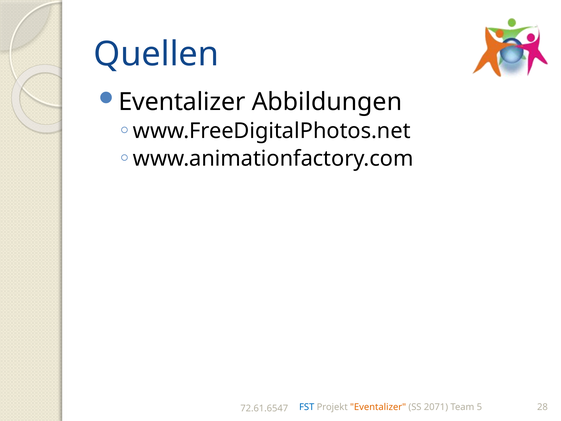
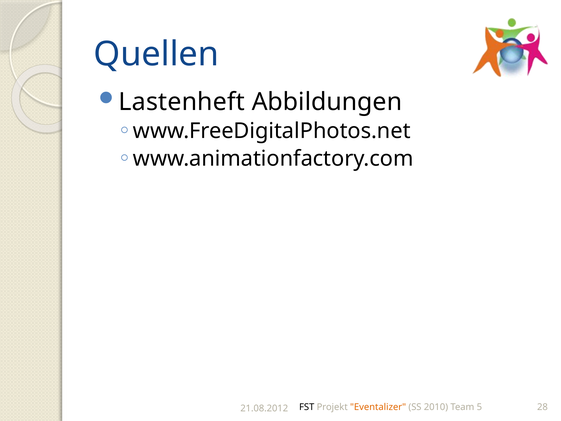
Eventalizer: Eventalizer -> Lastenheft (182, 102)
FST colour: blue -> black (307, 407)
2071: 2071 -> 2010 (436, 407)
72.61.6547: 72.61.6547 -> 21.08.2012 (264, 408)
